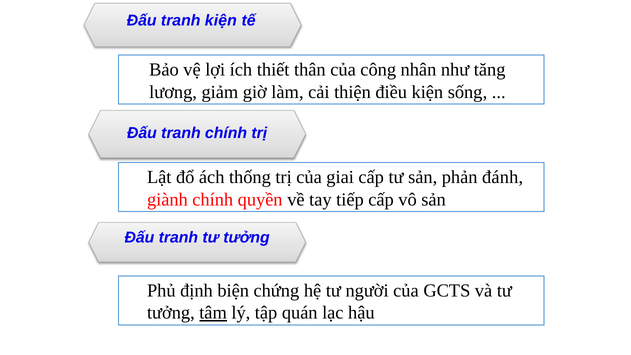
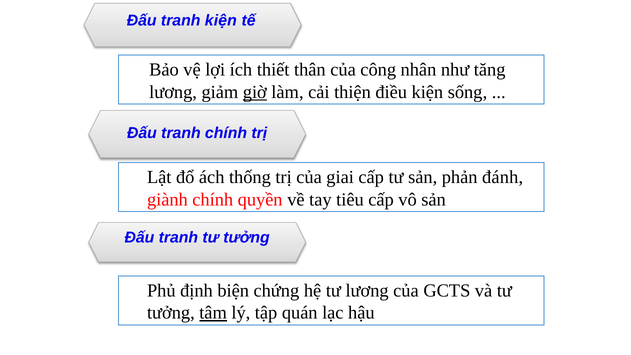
giờ underline: none -> present (255, 92)
tiếp: tiếp -> tiêu (350, 199)
tư người: người -> lương (367, 291)
